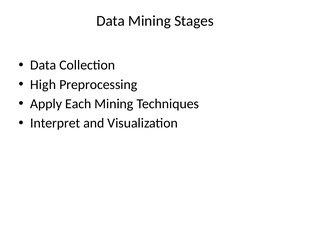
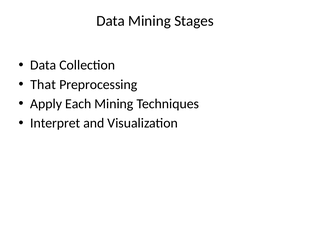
High: High -> That (43, 84)
